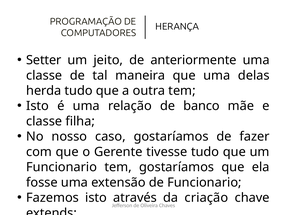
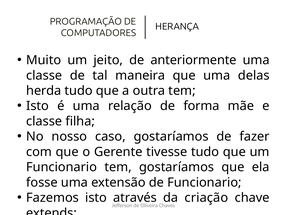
Setter: Setter -> Muito (44, 60)
banco: banco -> forma (201, 106)
